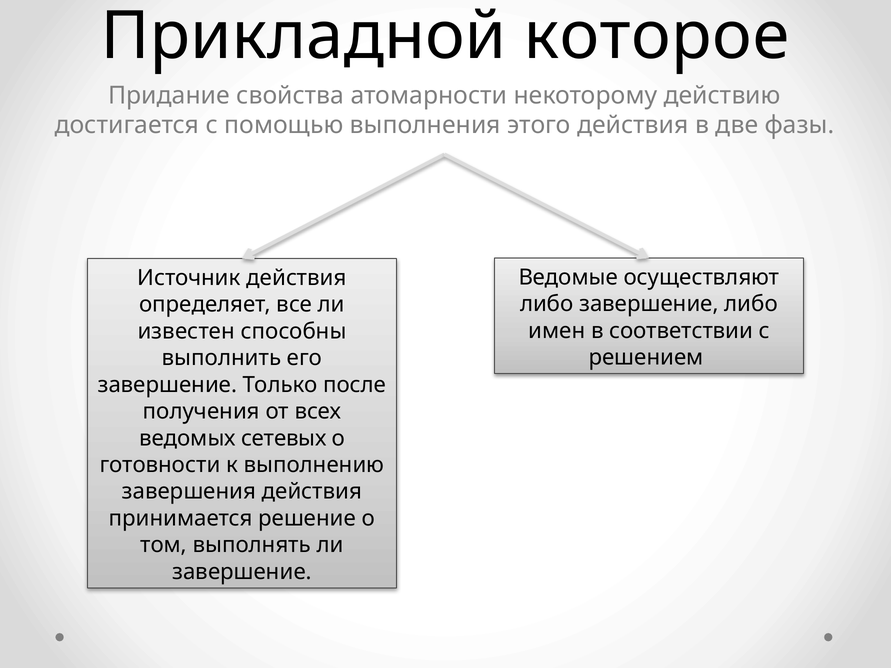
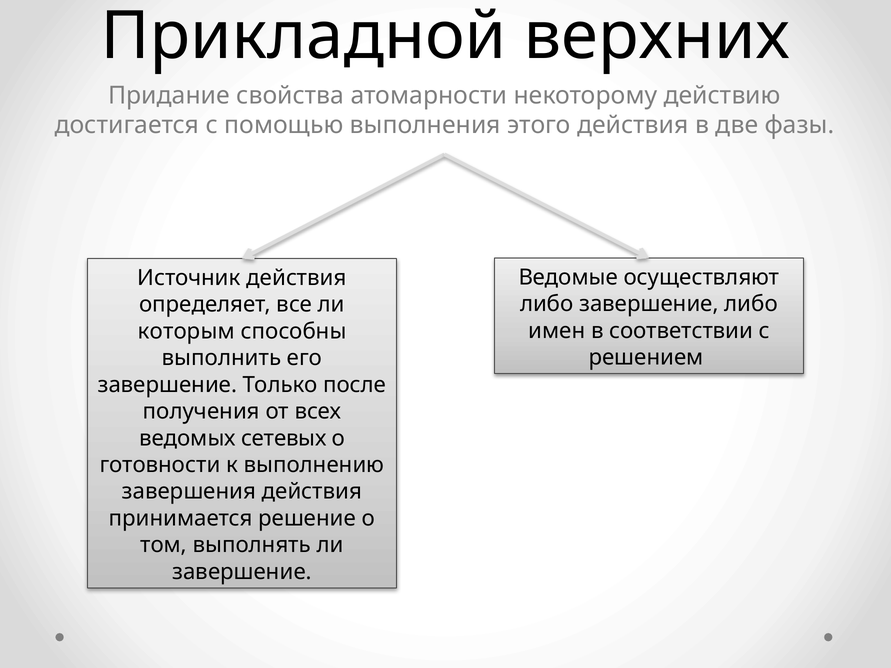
которое: которое -> верхних (657, 36)
известен: известен -> которым (186, 331)
